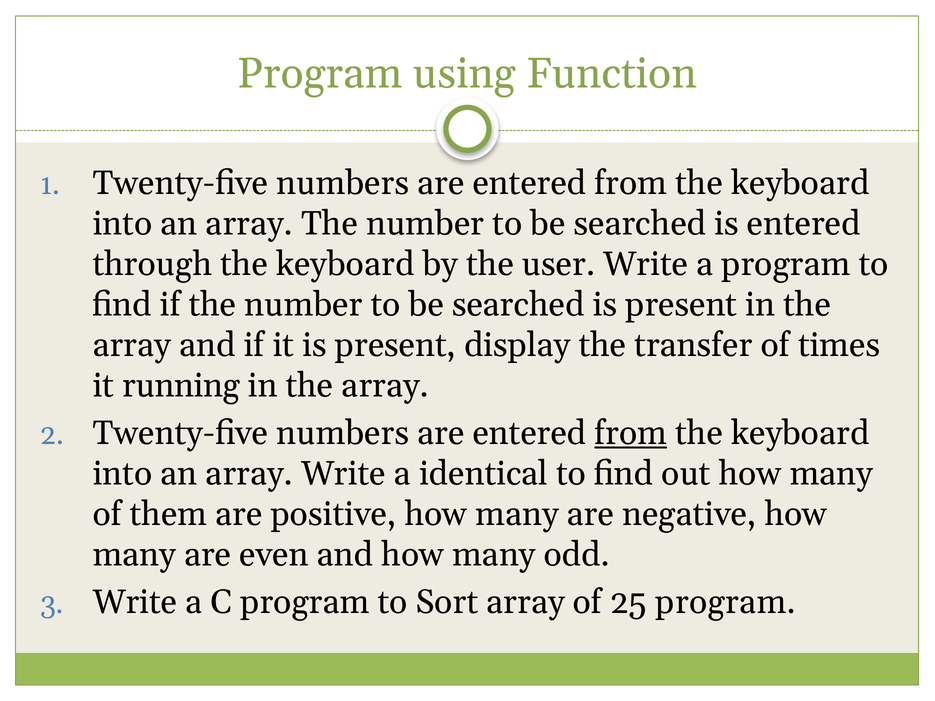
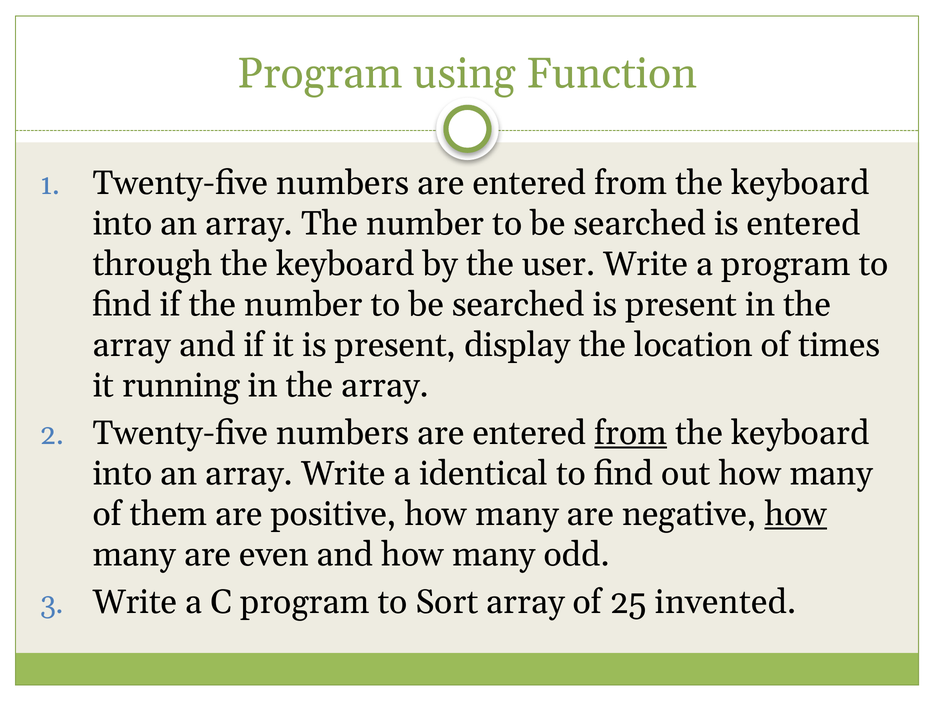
transfer: transfer -> location (694, 345)
how underline: none -> present (796, 514)
25 program: program -> invented (726, 602)
